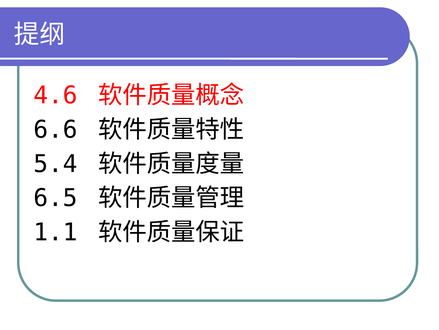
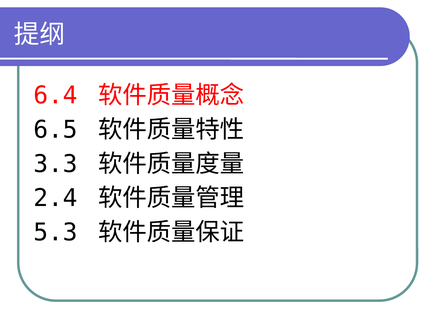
4.6: 4.6 -> 6.4 (56, 95)
6.6: 6.6 -> 6.5 (56, 129)
5.4: 5.4 -> 3.3 (56, 164)
6.5: 6.5 -> 2.4 (56, 198)
1.1: 1.1 -> 5.3 (56, 232)
